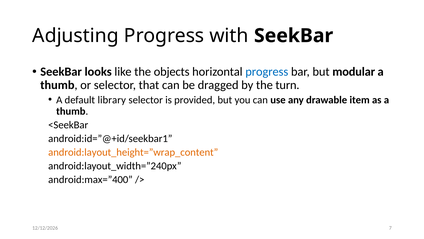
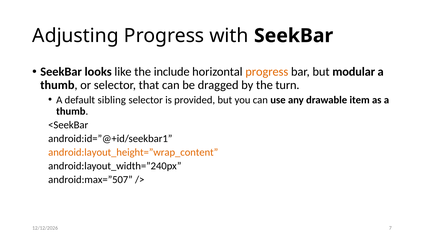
objects: objects -> include (172, 72)
progress colour: blue -> orange (267, 72)
library: library -> sibling (112, 100)
android:max=”400: android:max=”400 -> android:max=”507 (90, 179)
